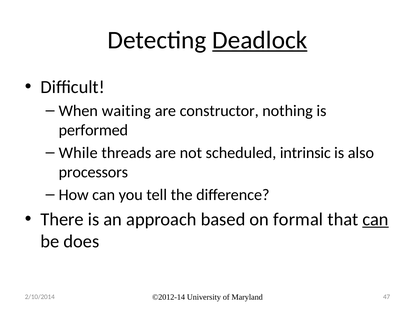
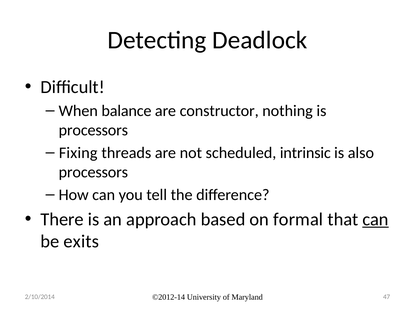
Deadlock underline: present -> none (260, 40)
waiting: waiting -> balance (126, 111)
performed: performed -> processors (93, 130)
While: While -> Fixing (78, 153)
does: does -> exits (81, 242)
